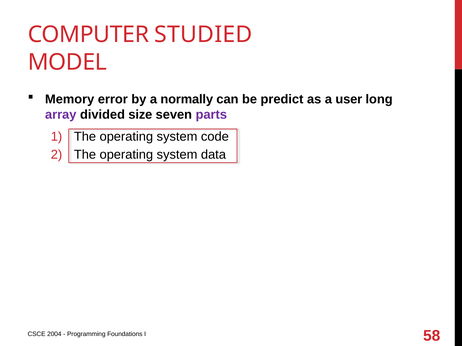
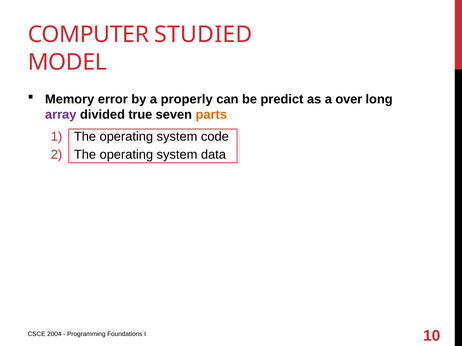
normally: normally -> properly (187, 99)
user: user -> over (349, 99)
size: size -> true (140, 115)
parts colour: purple -> orange (211, 115)
58: 58 -> 10 (432, 336)
